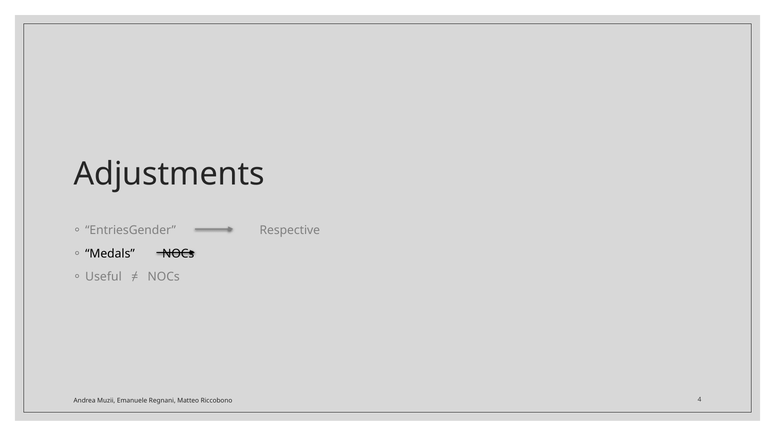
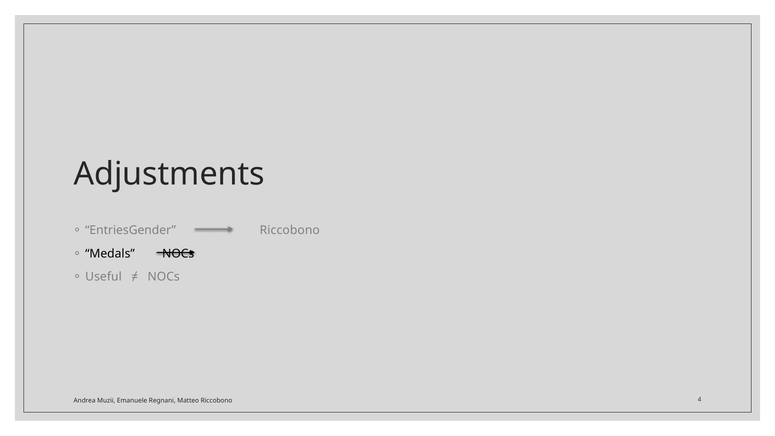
EntriesGender Respective: Respective -> Riccobono (290, 230)
